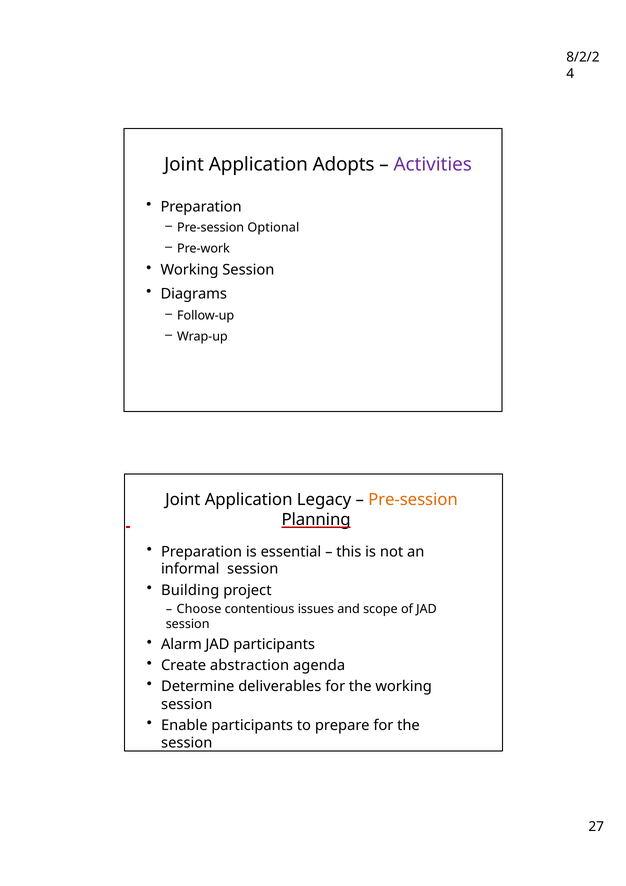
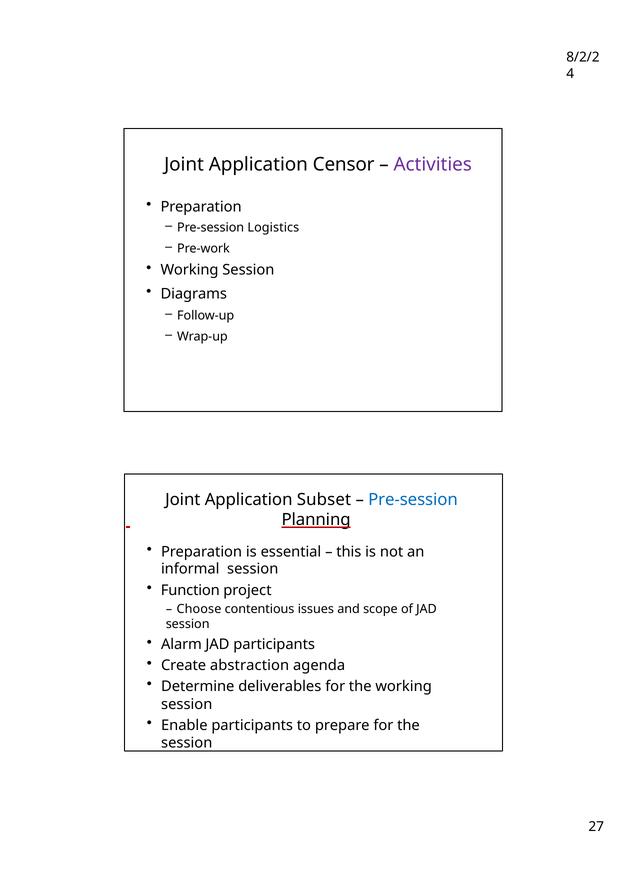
Adopts: Adopts -> Censor (344, 165)
Optional: Optional -> Logistics (273, 228)
Legacy: Legacy -> Subset (324, 499)
Pre-session colour: orange -> blue (413, 499)
Building: Building -> Function (190, 590)
